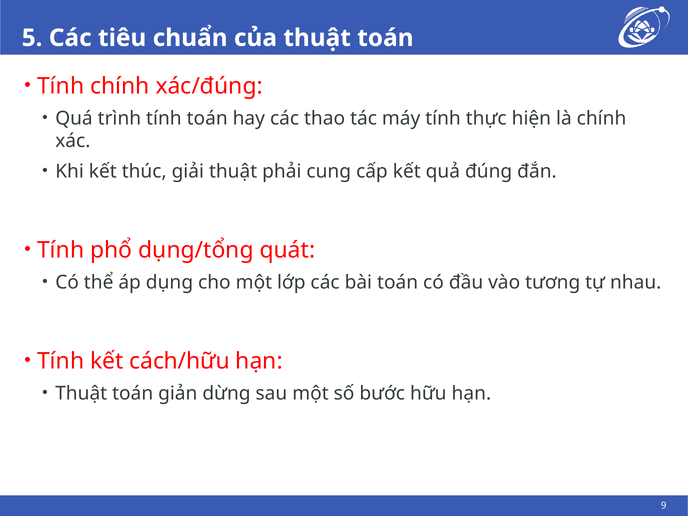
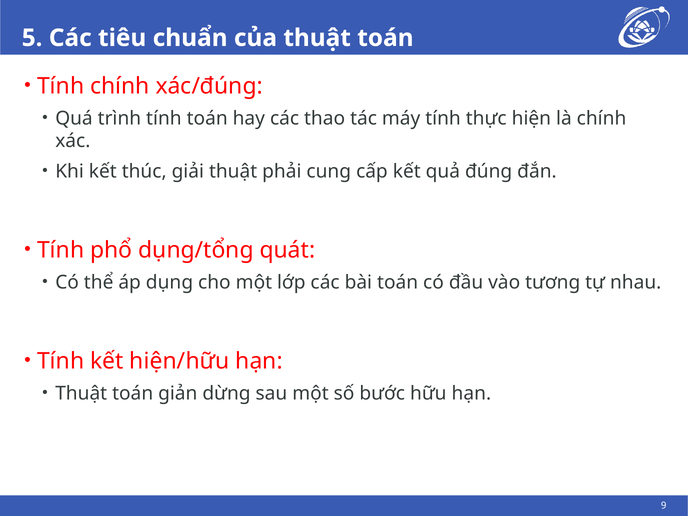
cách/hữu: cách/hữu -> hiện/hữu (179, 361)
